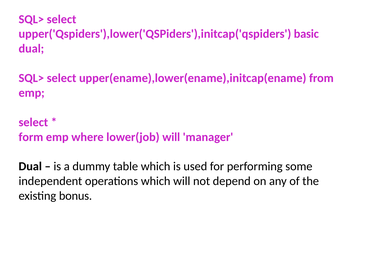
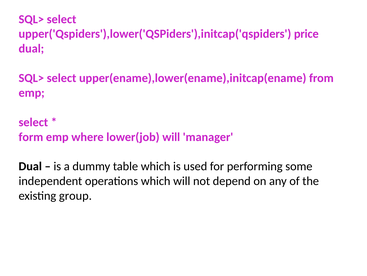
basic: basic -> price (306, 34)
bonus: bonus -> group (75, 195)
